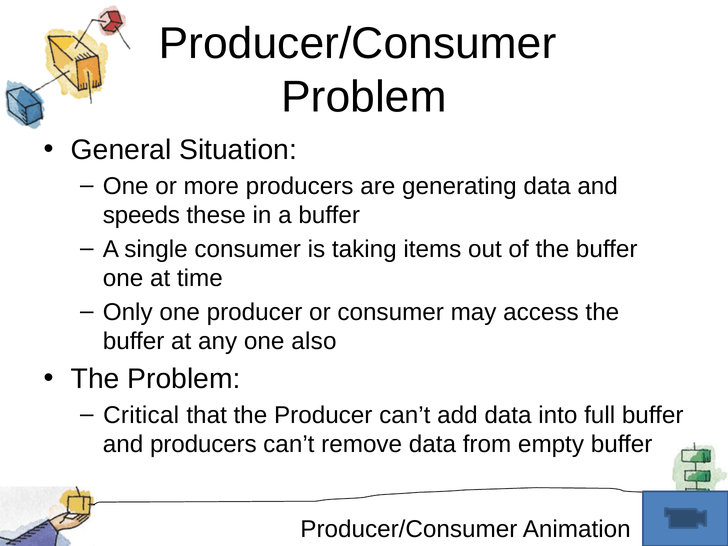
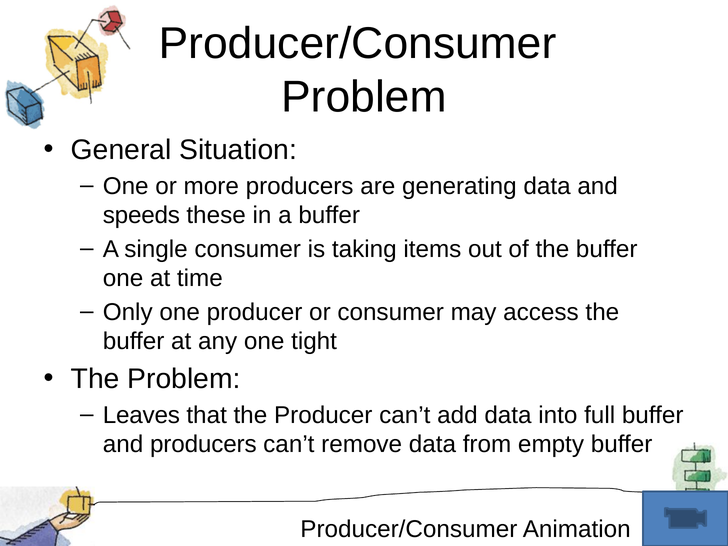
also: also -> tight (314, 341)
Critical: Critical -> Leaves (141, 415)
